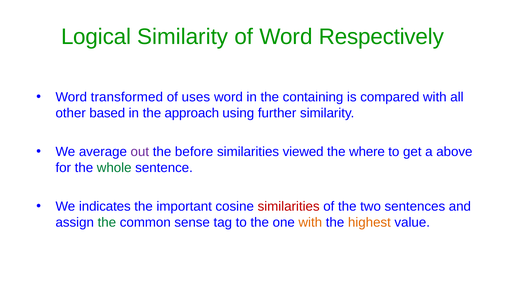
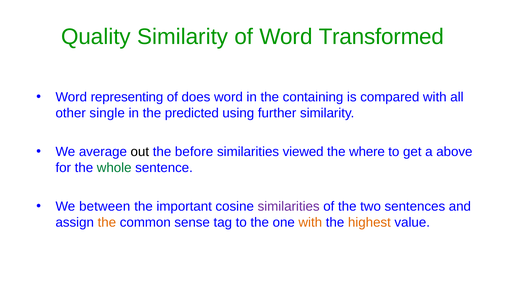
Logical: Logical -> Quality (96, 37)
Respectively: Respectively -> Transformed (381, 37)
transformed: transformed -> representing (127, 97)
uses: uses -> does (196, 97)
based: based -> single (107, 113)
approach: approach -> predicted (192, 113)
out colour: purple -> black (140, 152)
indicates: indicates -> between (105, 206)
similarities colour: red -> purple (289, 206)
the colour: green -> orange (107, 222)
